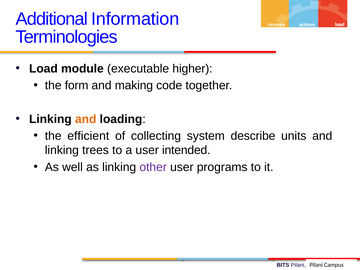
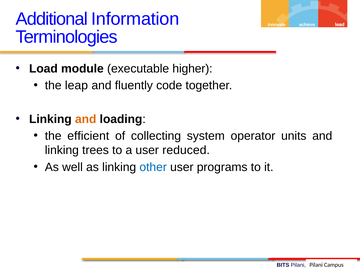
form: form -> leap (76, 85)
making: making -> fluently (134, 85)
describe: describe -> operator (253, 136)
intended: intended -> reduced (186, 150)
other colour: purple -> blue (153, 167)
